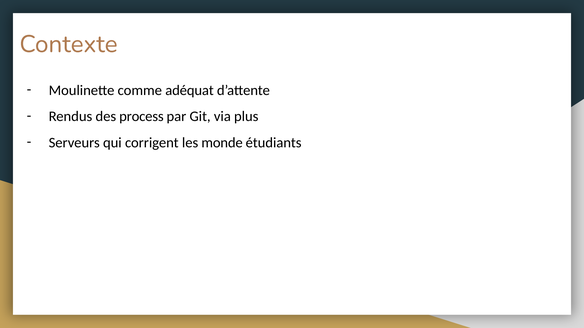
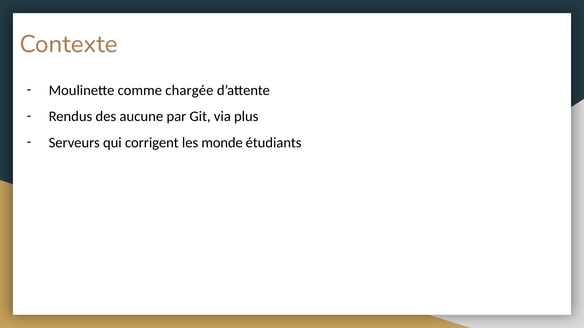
adéquat: adéquat -> chargée (189, 90)
process: process -> aucune (141, 117)
